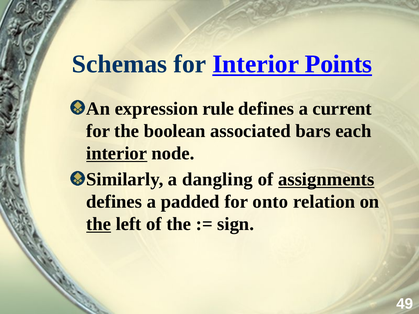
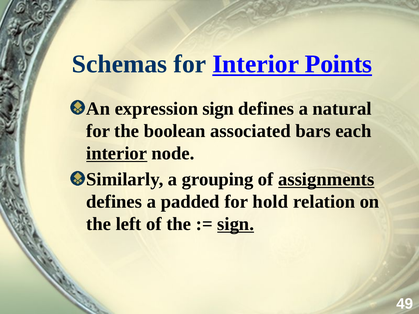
expression rule: rule -> sign (218, 109)
current: current -> natural (342, 109)
dangling: dangling -> grouping (218, 180)
onto: onto -> hold (270, 202)
the underline: present -> none (99, 224)
sign underline: none -> present (236, 224)
